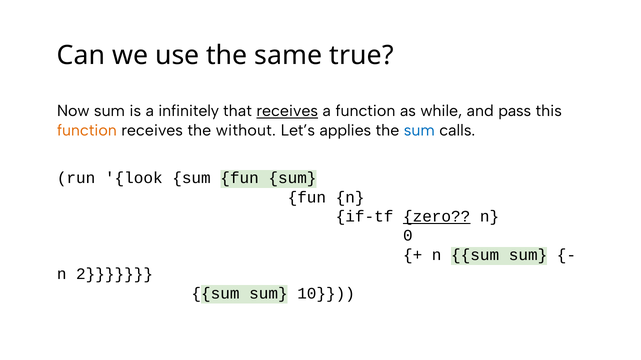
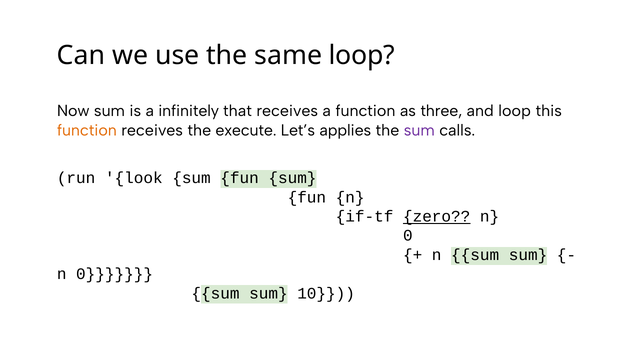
same true: true -> loop (362, 55)
receives underline: present -> none (287, 111)
while: while -> three (441, 111)
and pass: pass -> loop (515, 111)
without: without -> execute (246, 130)
sum colour: blue -> purple (419, 130)
2: 2 -> 0 (115, 274)
